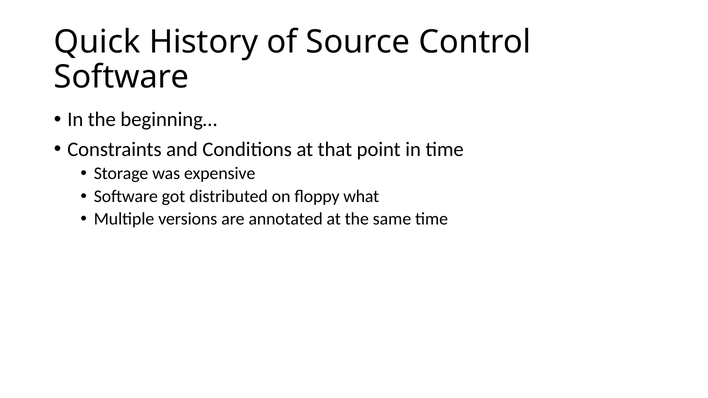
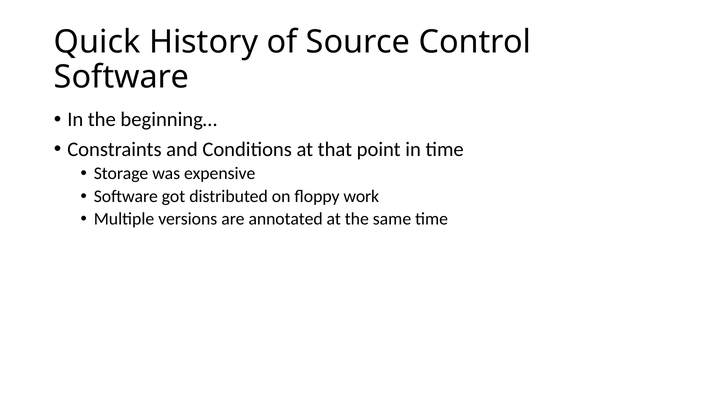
what: what -> work (361, 196)
